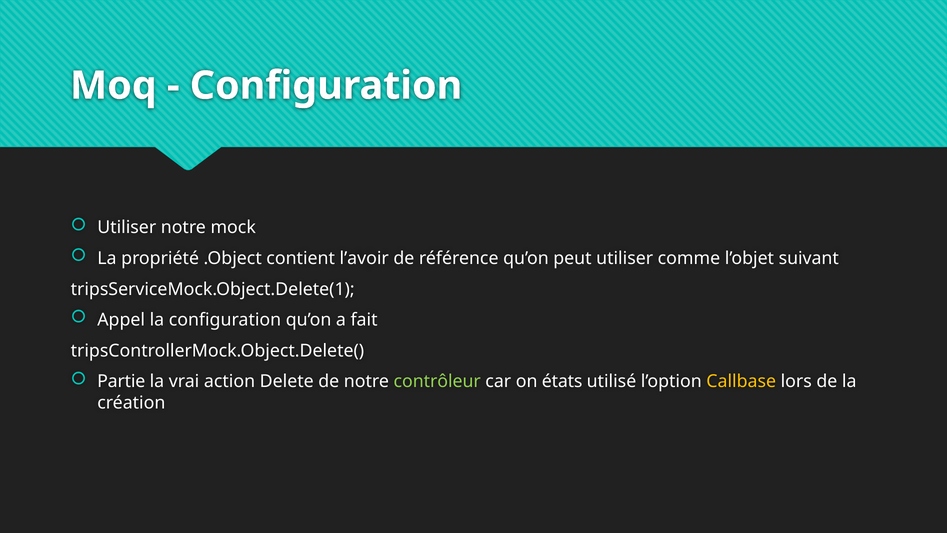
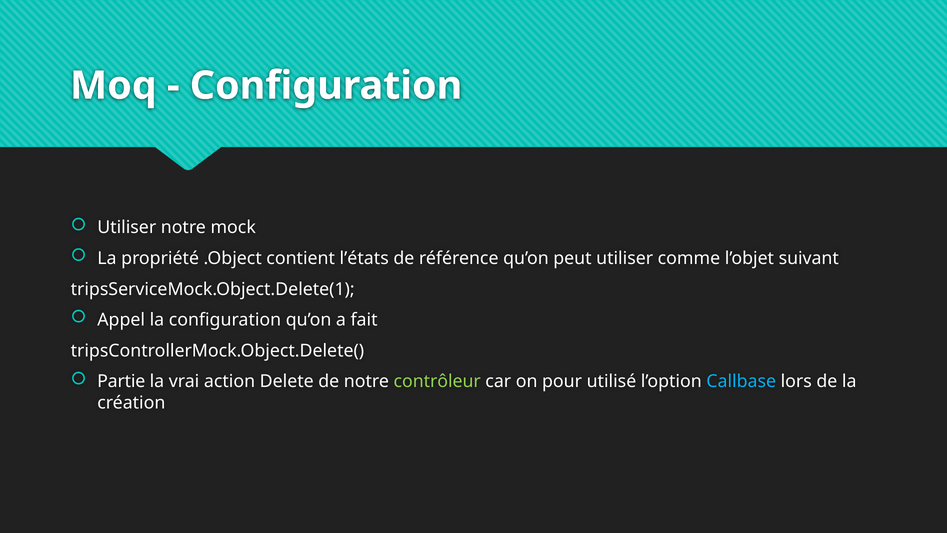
l’avoir: l’avoir -> l’états (364, 258)
états: états -> pour (562, 381)
Callbase colour: yellow -> light blue (741, 381)
